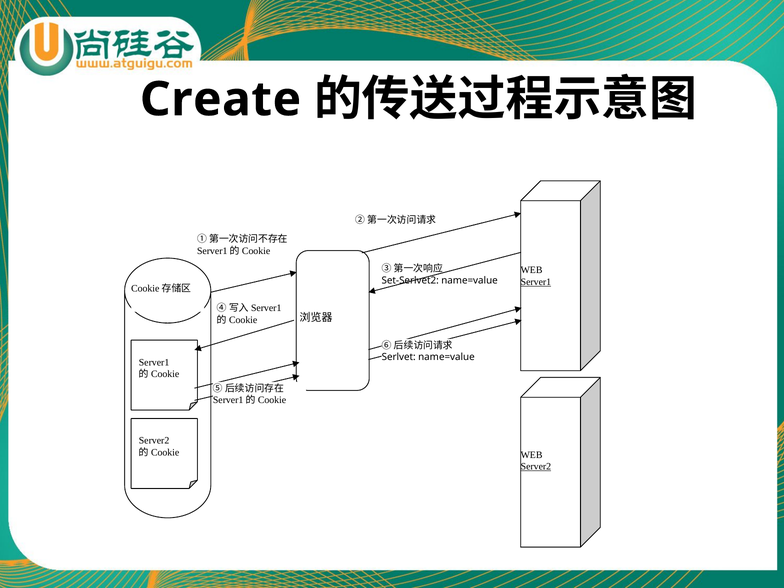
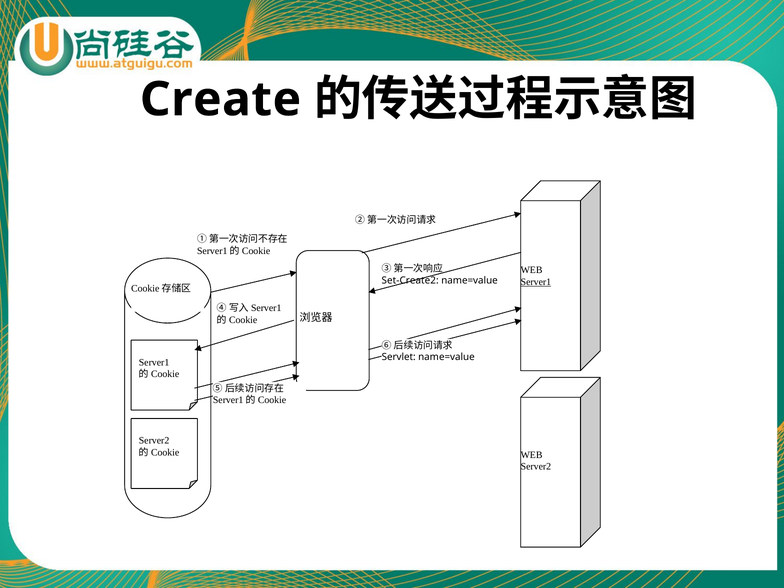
Set-Serlvet2: Set-Serlvet2 -> Set-Create2 (410, 280)
Serlvet: Serlvet -> Servlet (399, 357)
Server2 underline: present -> none (536, 467)
